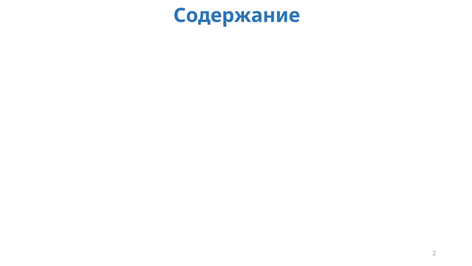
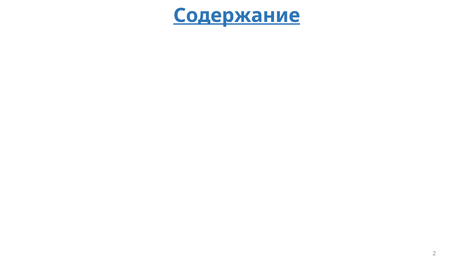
Содержание underline: none -> present (237, 15)
